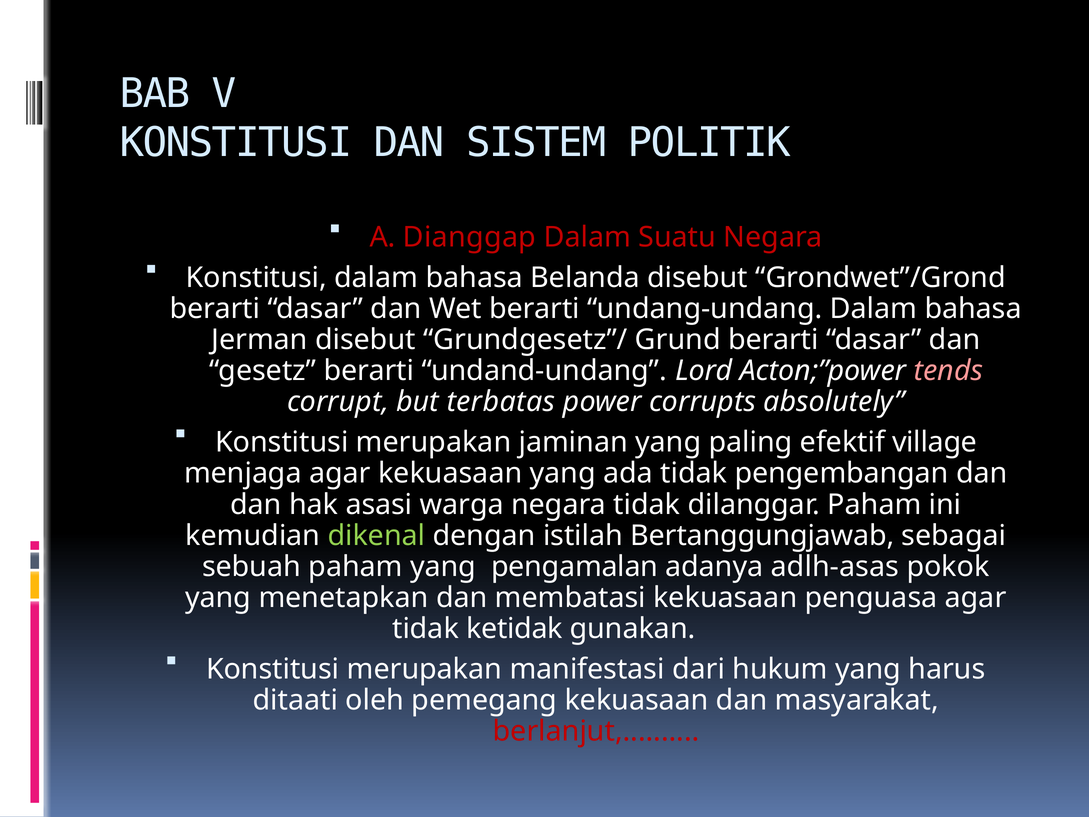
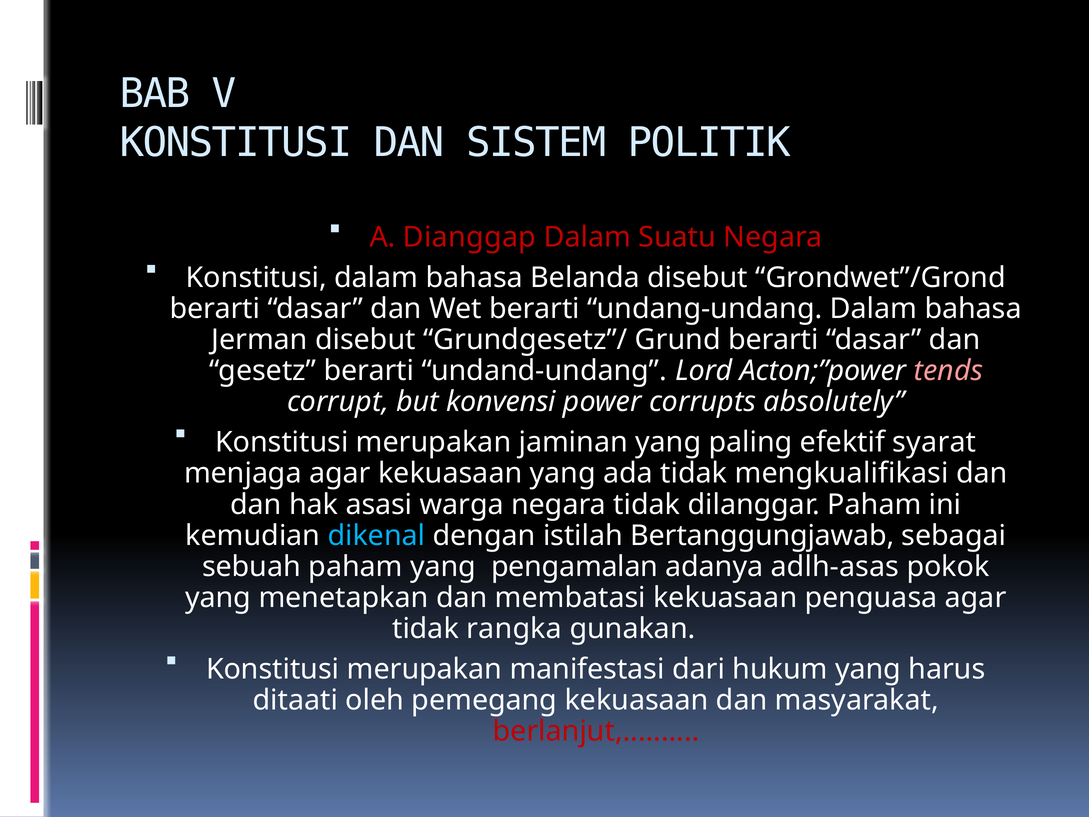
terbatas: terbatas -> konvensi (501, 402)
village: village -> syarat (934, 442)
pengembangan: pengembangan -> mengkualifikasi (842, 473)
dikenal colour: light green -> light blue (376, 535)
ketidak: ketidak -> rangka (514, 629)
